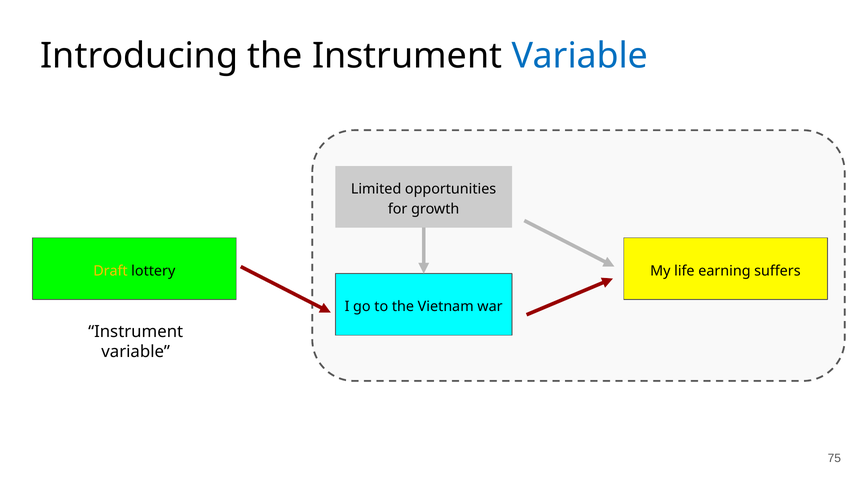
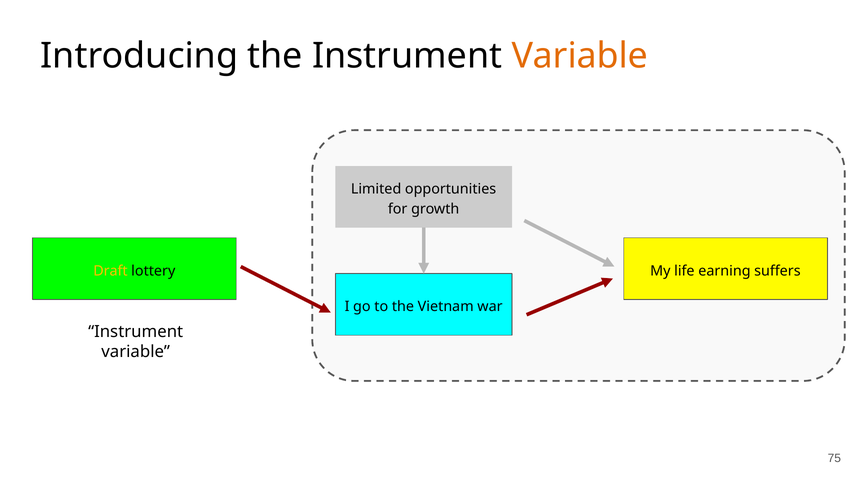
Variable colour: blue -> orange (580, 56)
